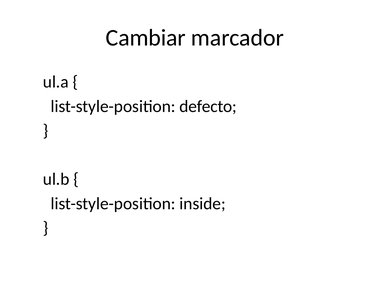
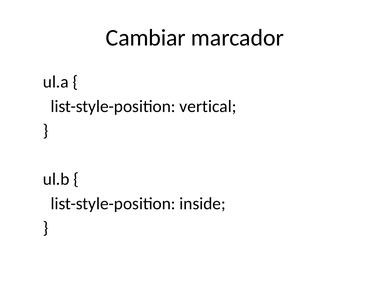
defecto: defecto -> vertical (208, 106)
